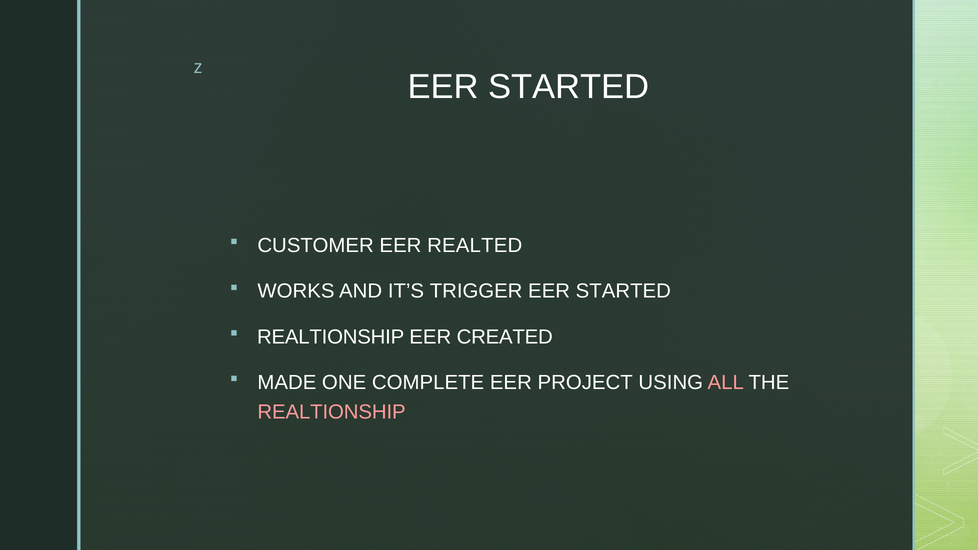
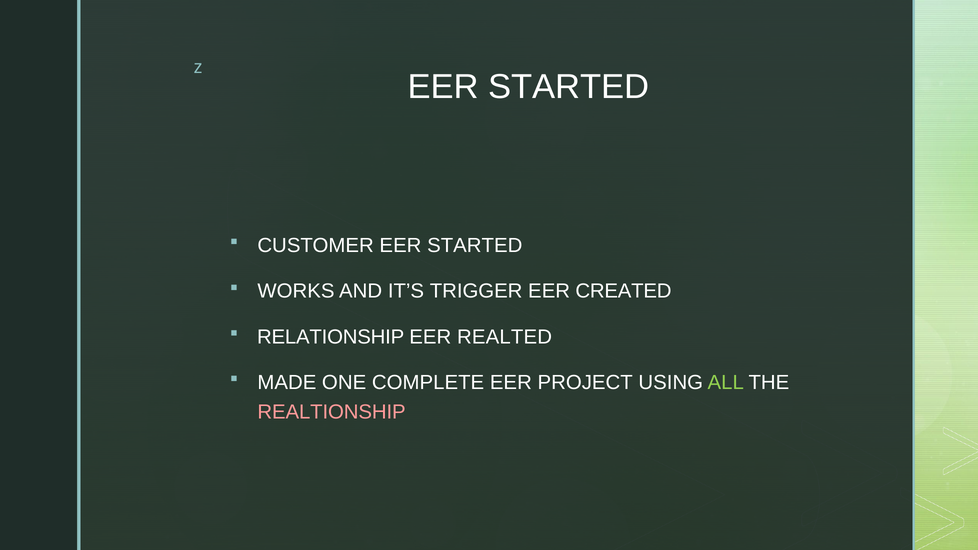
CUSTOMER EER REALTED: REALTED -> STARTED (475, 246)
STARTED: STARTED -> CREATED (623, 291)
REALTIONSHIP: REALTIONSHIP -> RELATIONSHIP (331, 337)
CREATED: CREATED -> REALTED (505, 337)
ALL colour: pink -> light green (726, 383)
